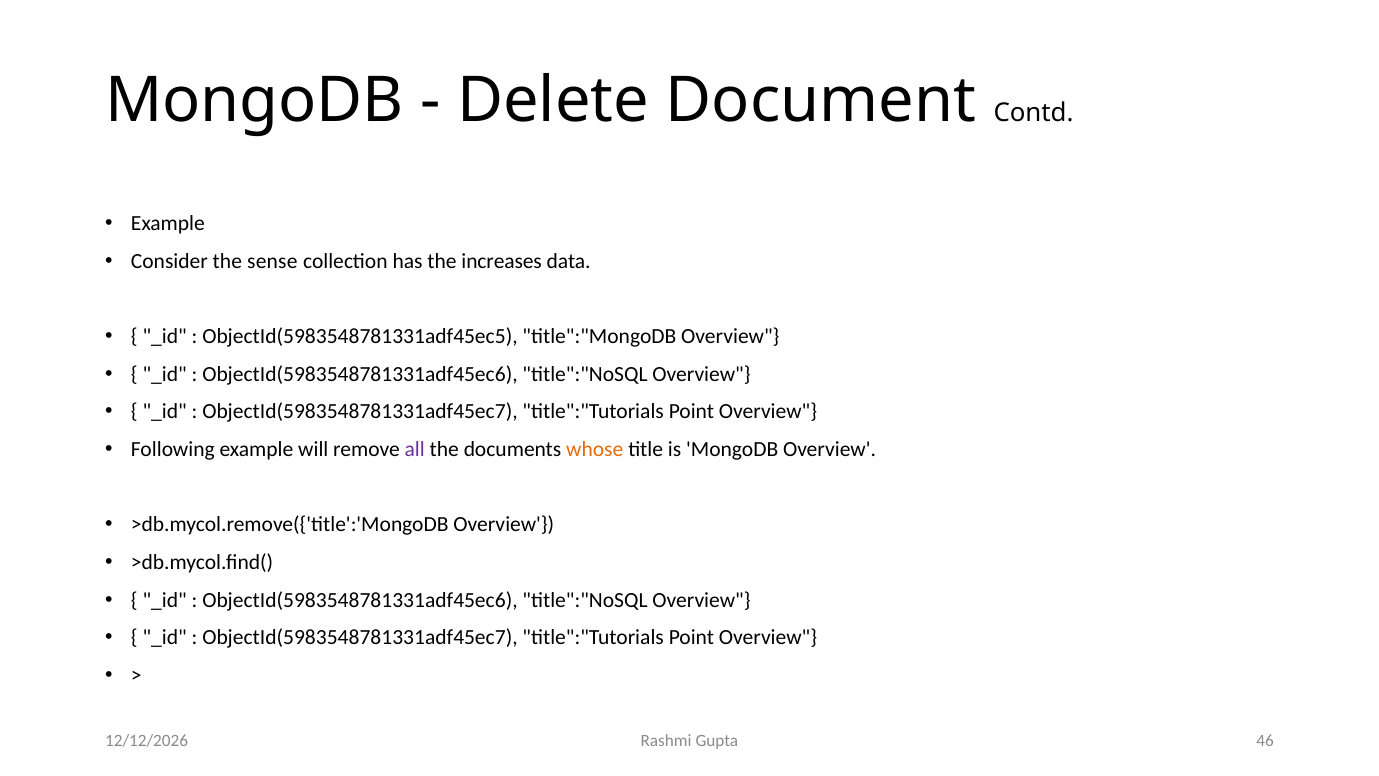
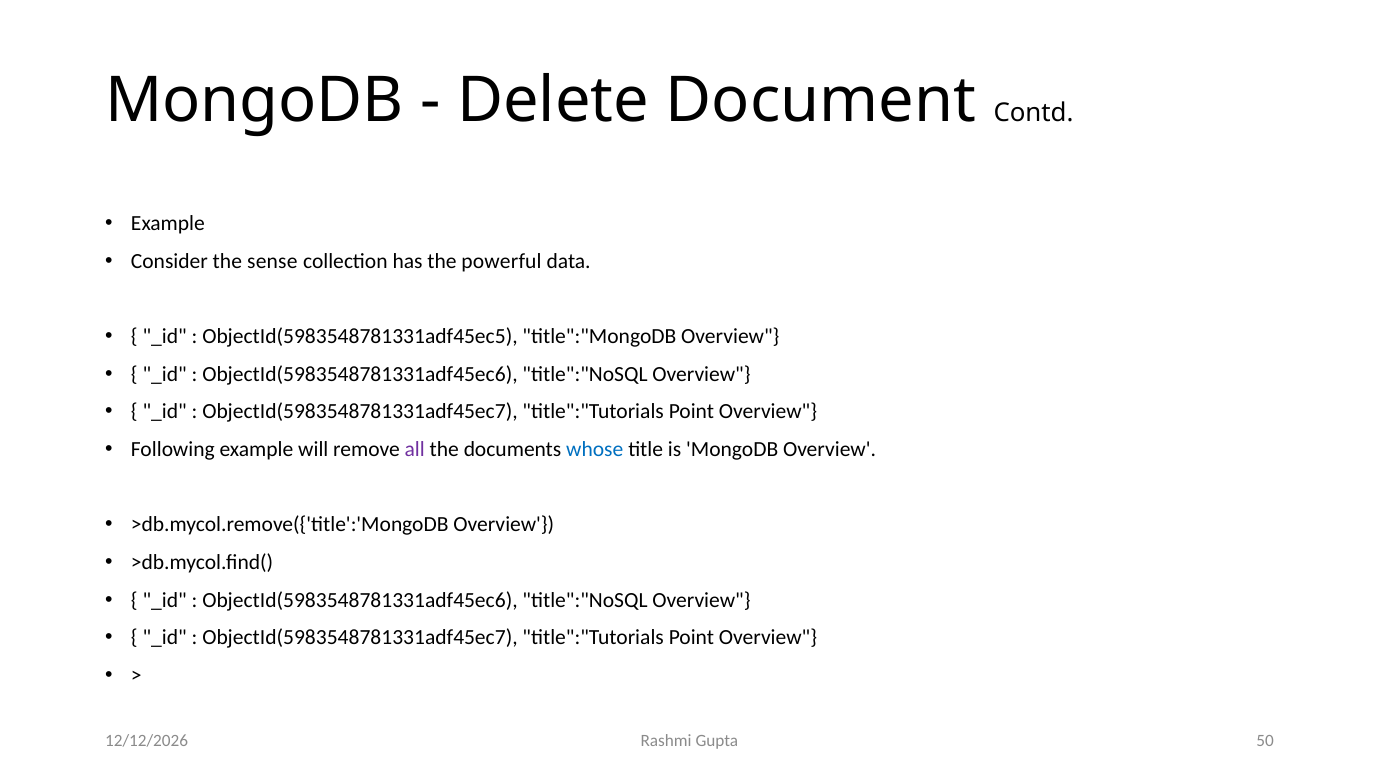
increases: increases -> powerful (502, 261)
whose colour: orange -> blue (595, 449)
46: 46 -> 50 (1265, 741)
